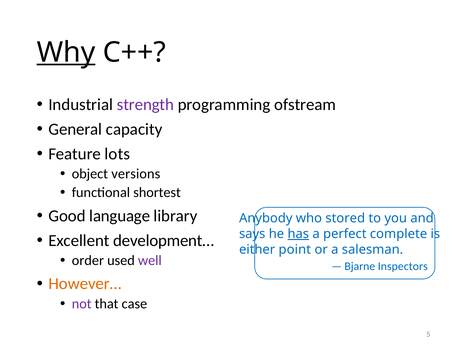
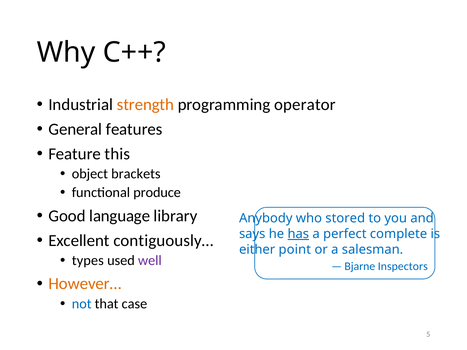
Why underline: present -> none (66, 52)
strength colour: purple -> orange (145, 105)
ofstream: ofstream -> operator (305, 105)
capacity: capacity -> features (134, 129)
lots: lots -> this (117, 154)
versions: versions -> brackets (136, 174)
shortest: shortest -> produce (157, 193)
development…: development… -> contiguously… (163, 241)
order: order -> types (88, 261)
not colour: purple -> blue (82, 304)
